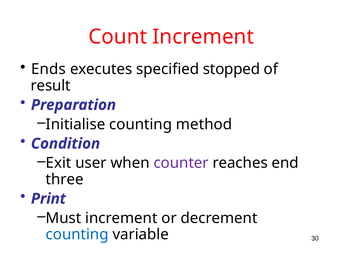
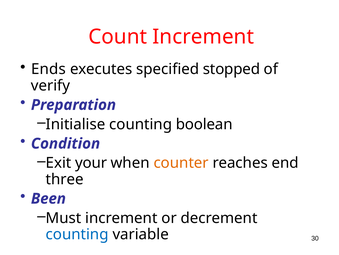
result: result -> verify (50, 85)
method: method -> boolean (204, 124)
user: user -> your (91, 162)
counter colour: purple -> orange (181, 162)
Print: Print -> Been (48, 198)
